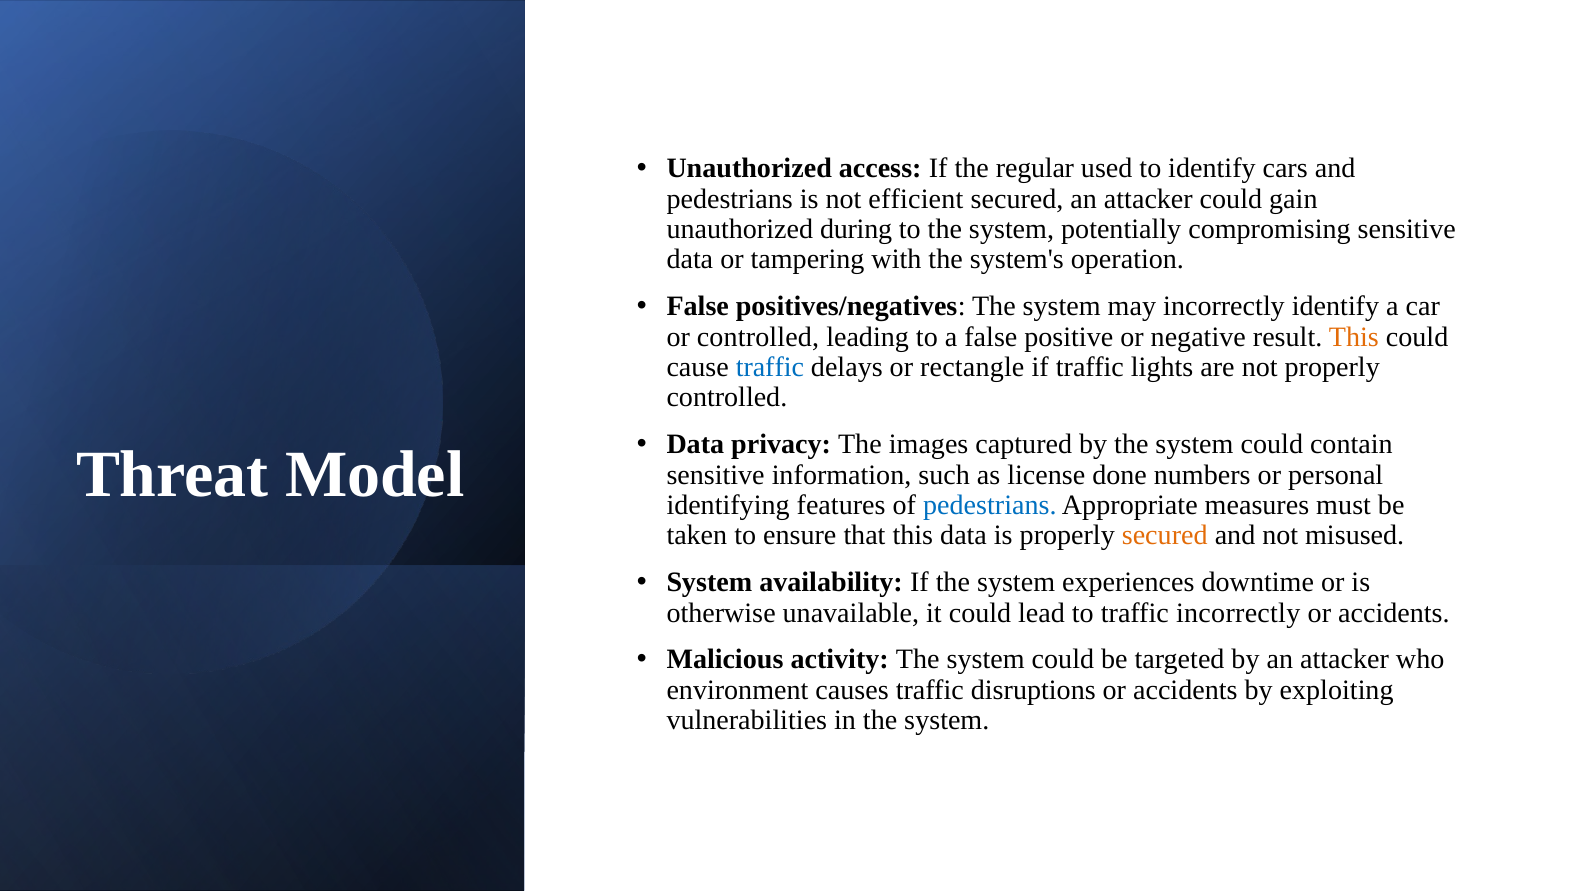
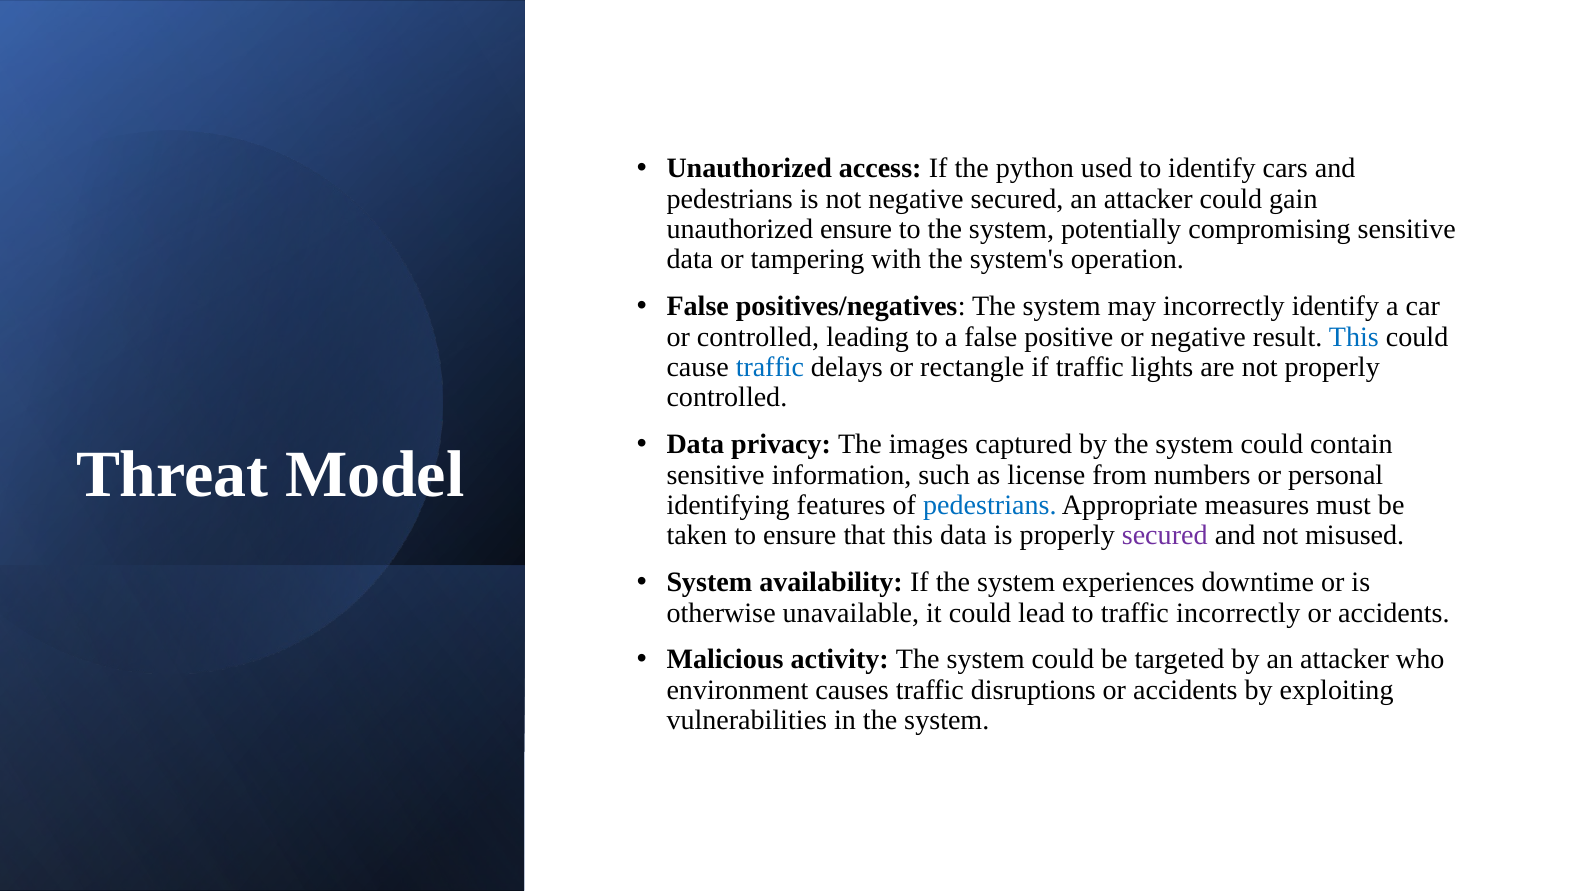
regular: regular -> python (1035, 169)
not efficient: efficient -> negative (916, 199)
unauthorized during: during -> ensure (856, 229)
This colour: orange -> blue (1354, 337)
done: done -> from (1120, 475)
secured colour: orange -> purple (1165, 536)
